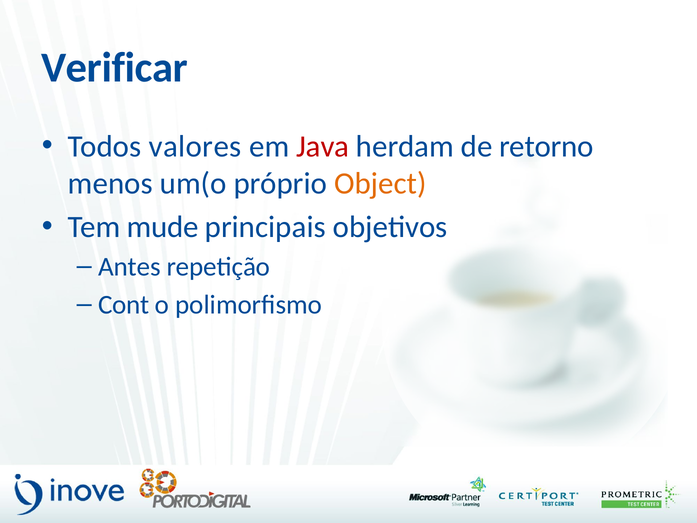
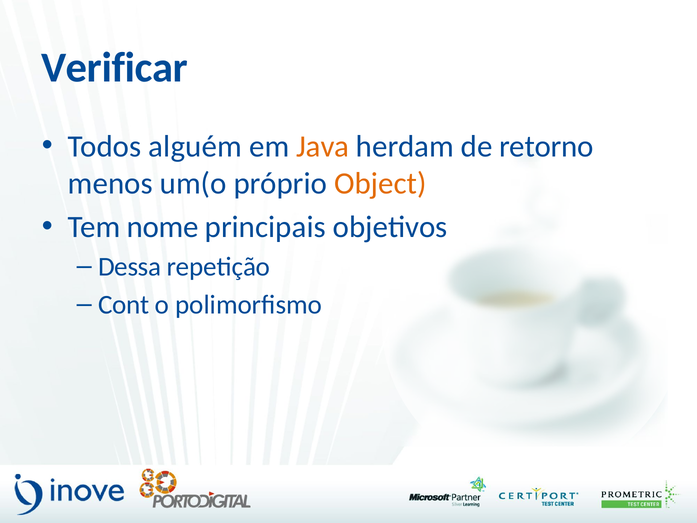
valores: valores -> alguém (195, 146)
Java colour: red -> orange (323, 146)
mude: mude -> nome (163, 227)
Antes: Antes -> Dessa (130, 267)
